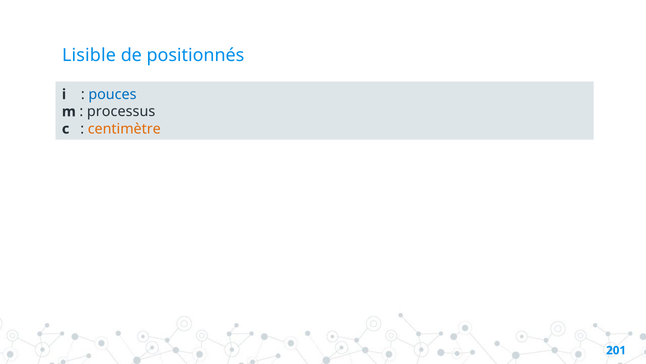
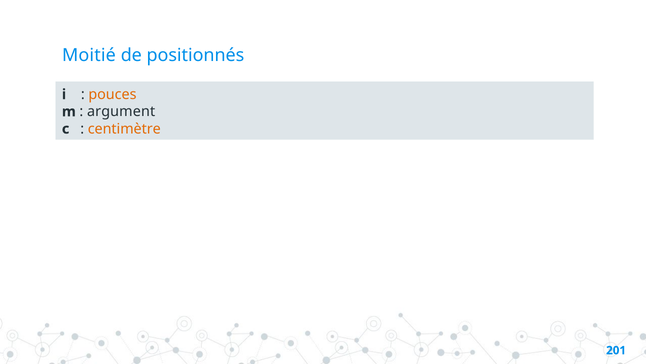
Lisible: Lisible -> Moitié (89, 55)
pouces colour: blue -> orange (112, 94)
processus: processus -> argument (121, 111)
